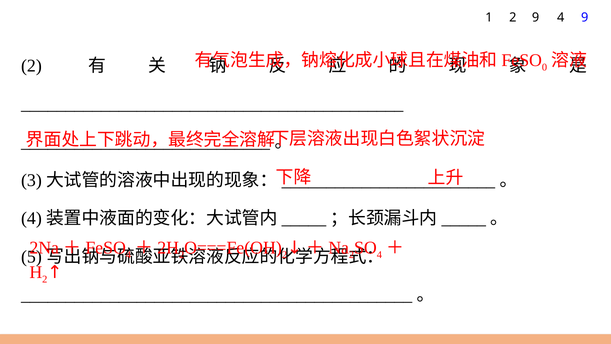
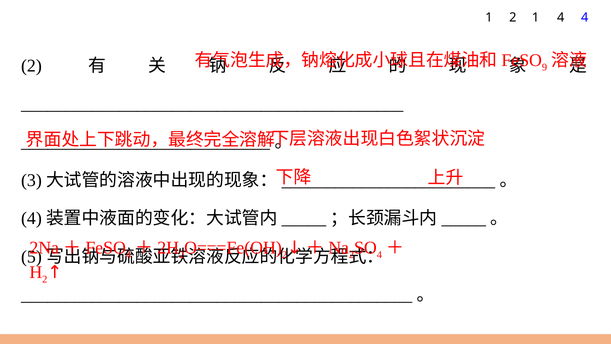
2 9: 9 -> 1 (536, 17)
4 9: 9 -> 4 (585, 17)
0: 0 -> 9 (545, 67)
